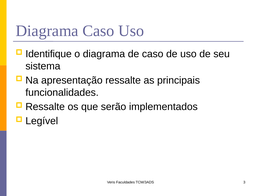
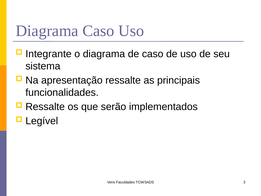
Identifique: Identifique -> Integrante (49, 54)
